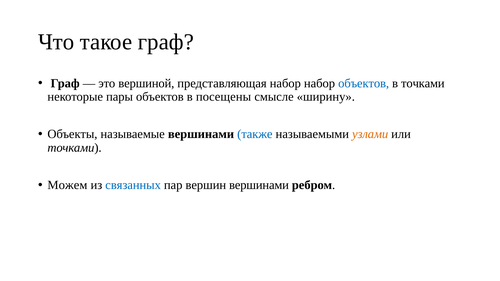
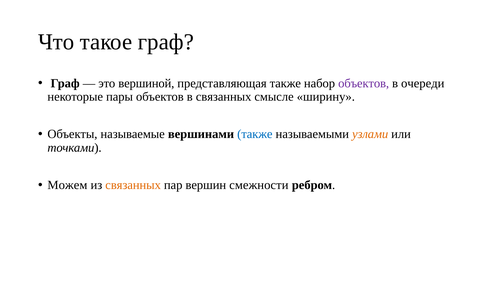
представляющая набор: набор -> также (285, 83)
объектов colour: blue -> purple (364, 83)
в точками: точками -> очереди (423, 83)
в посещены: посещены -> связанных (224, 97)
связанных colour: blue -> orange (133, 185)
вершин вершинами: вершинами -> смежности (259, 185)
